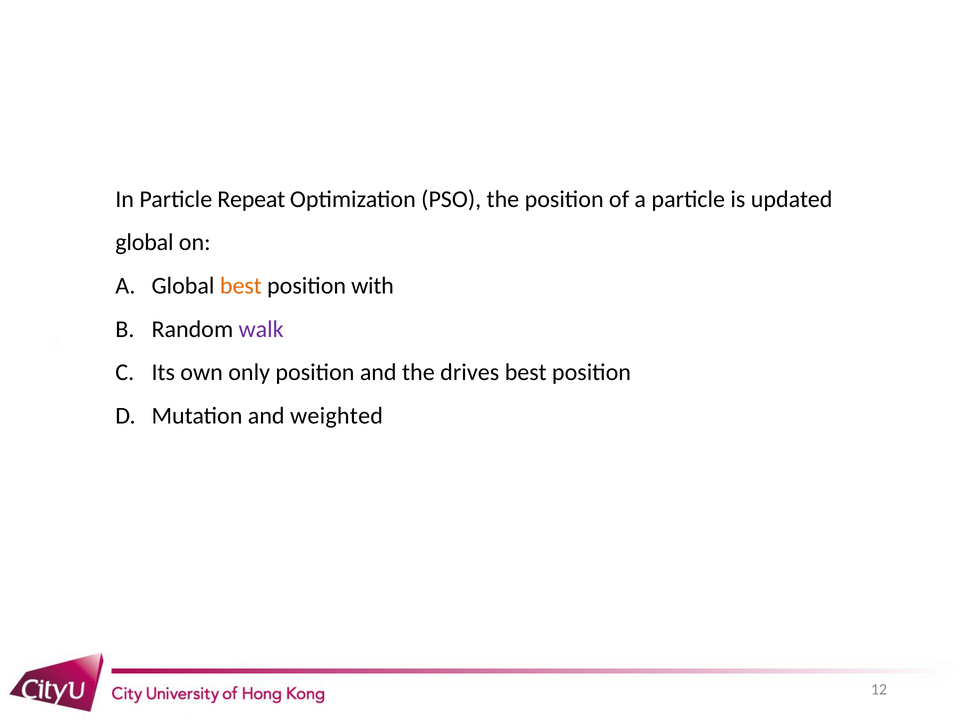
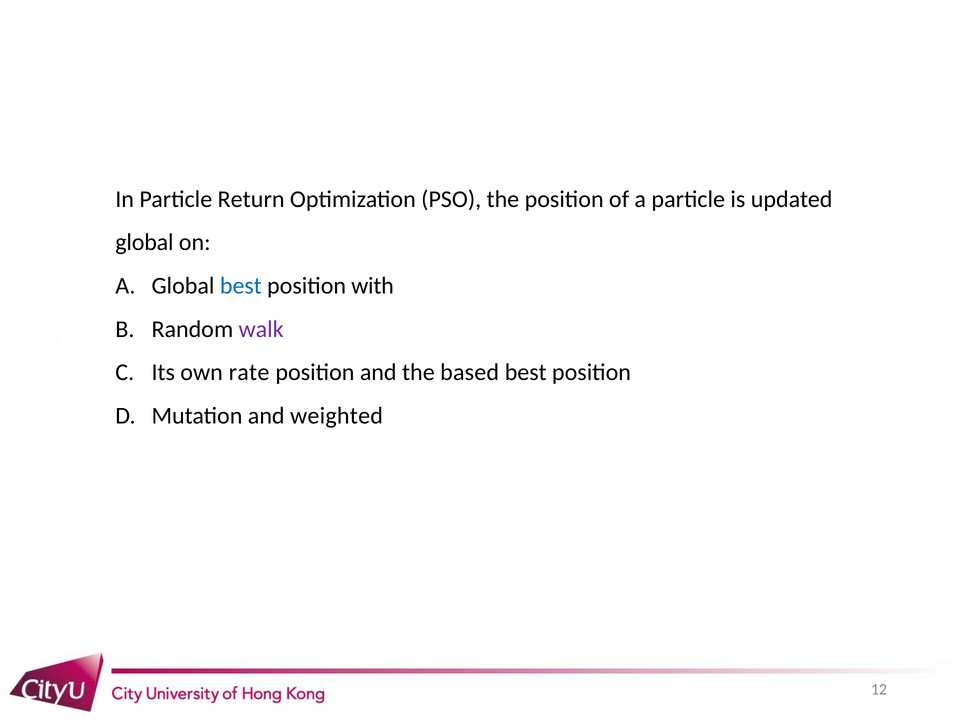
Repeat: Repeat -> Return (251, 199)
best colour: orange -> blue (241, 286)
only: only -> rate (249, 373)
drives: drives -> based (470, 373)
